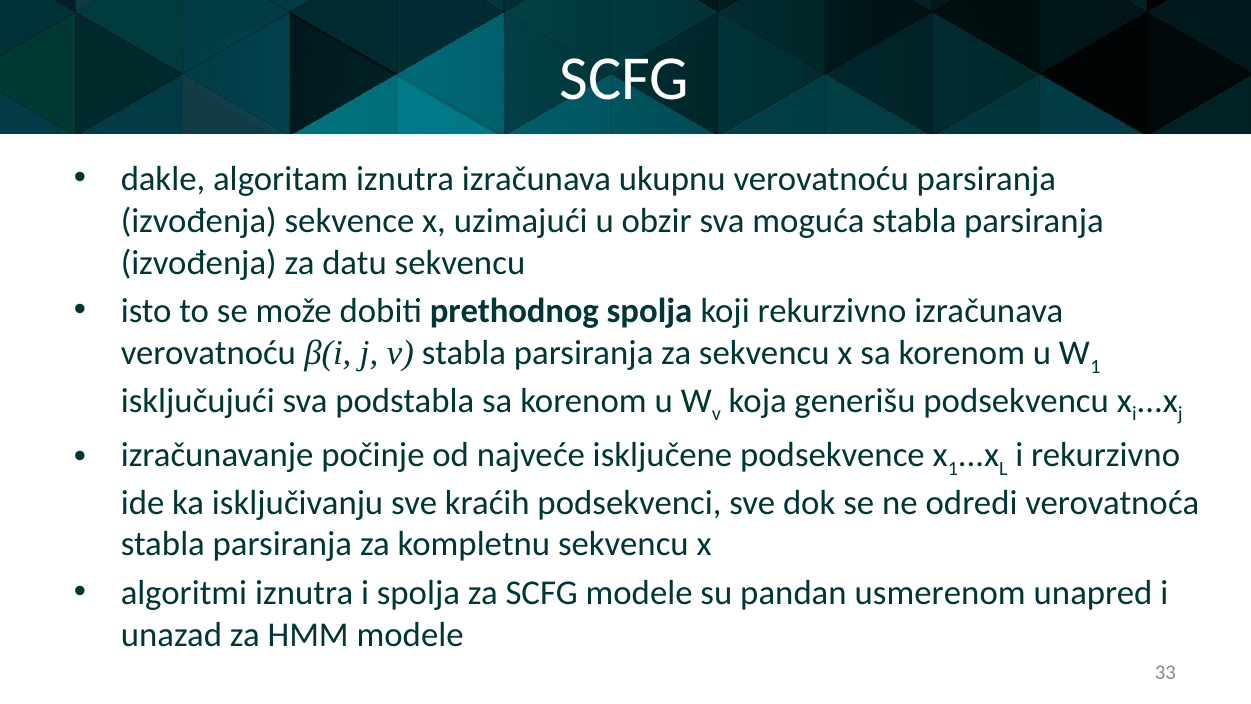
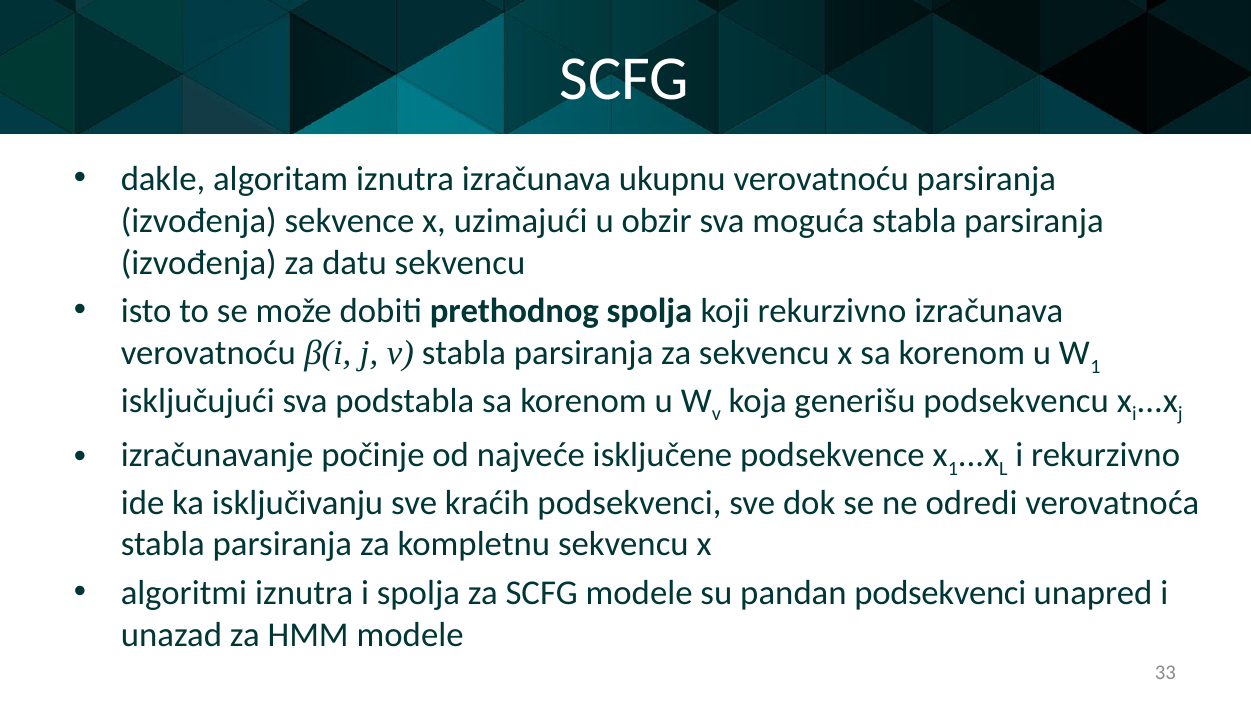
pandan usmerenom: usmerenom -> podsekvenci (940, 593)
